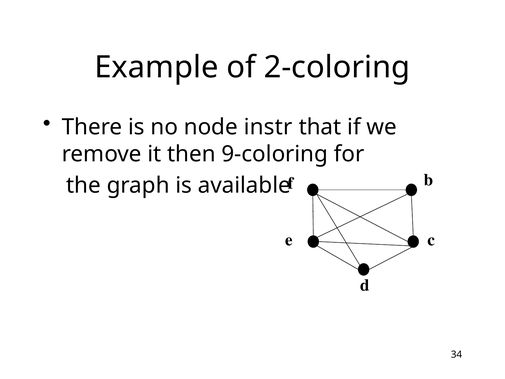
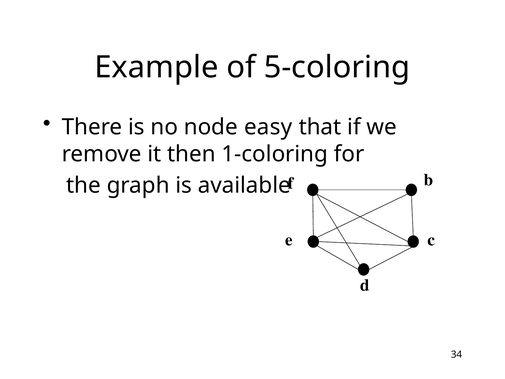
2-coloring: 2-coloring -> 5-coloring (337, 67)
instr: instr -> easy (268, 127)
9-coloring: 9-coloring -> 1-coloring (275, 154)
